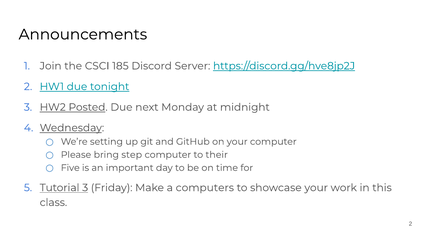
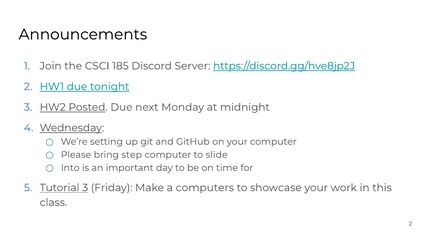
their: their -> slide (217, 155)
Five: Five -> Into (70, 168)
